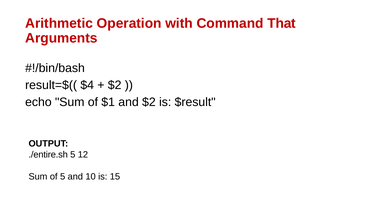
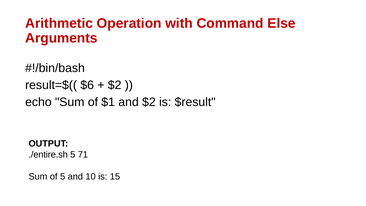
That: That -> Else (281, 23)
$4: $4 -> $6 (87, 85)
12: 12 -> 71 (83, 155)
